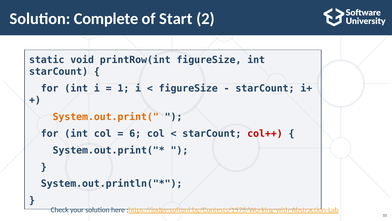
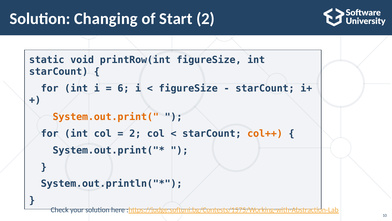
Complete: Complete -> Changing (106, 19)
1: 1 -> 6 (123, 88)
6: 6 -> 2 (135, 133)
col++ colour: red -> orange (265, 133)
